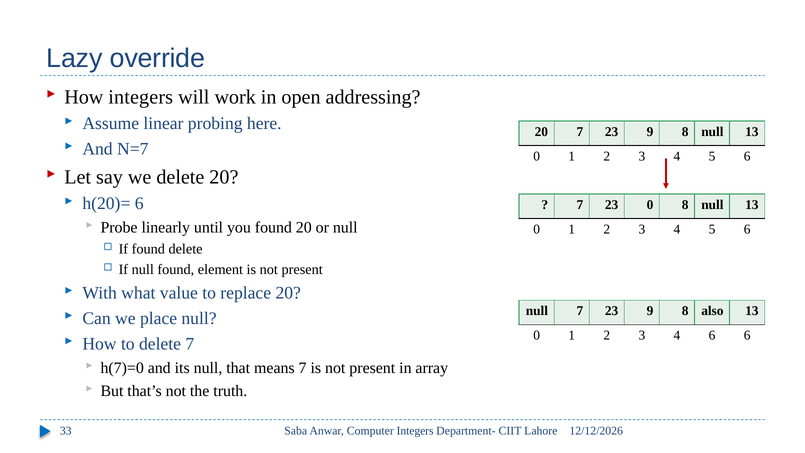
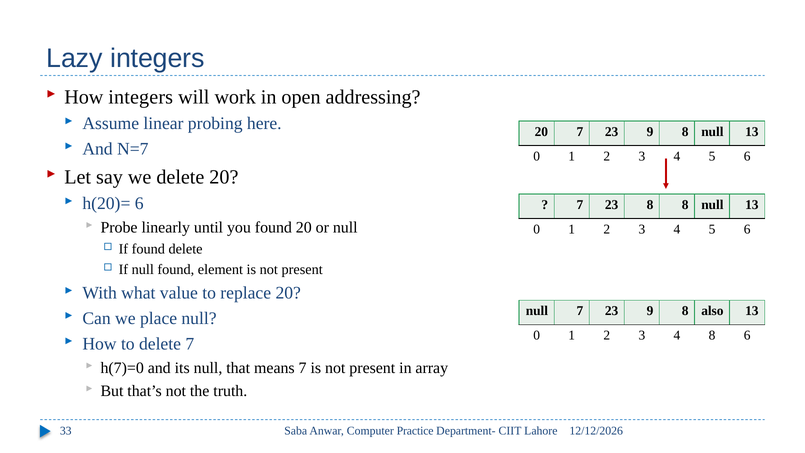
Lazy override: override -> integers (157, 58)
23 0: 0 -> 8 (650, 205)
4 6: 6 -> 8 (712, 335)
Computer Integers: Integers -> Practice (415, 431)
